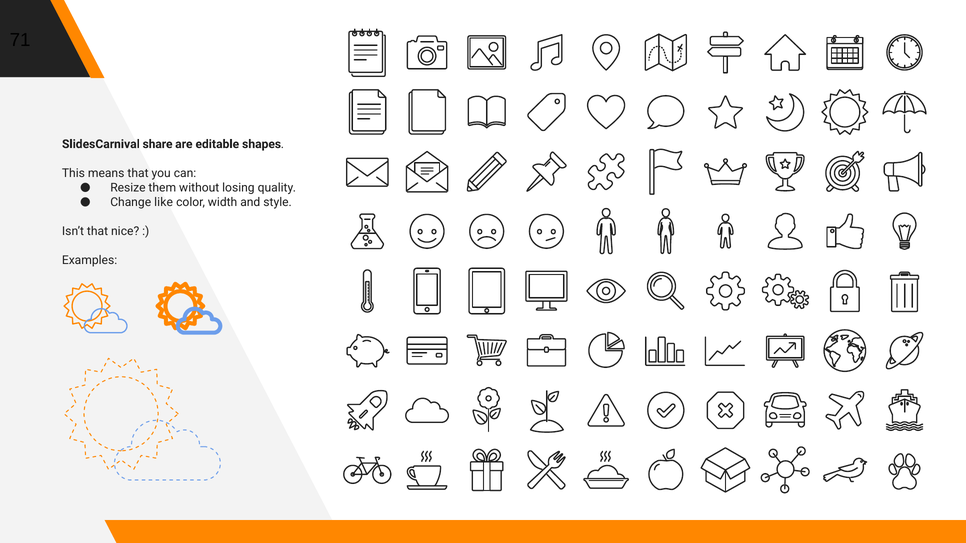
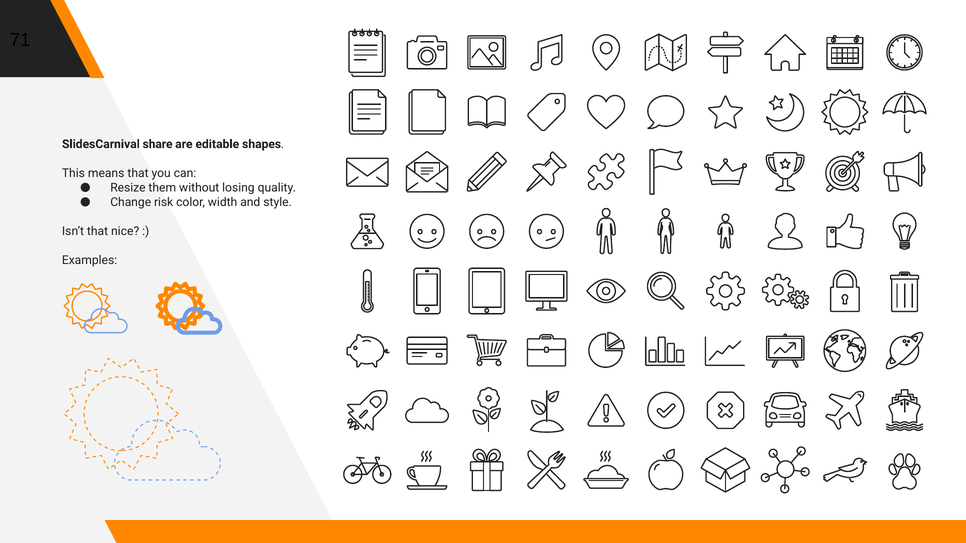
like: like -> risk (164, 202)
